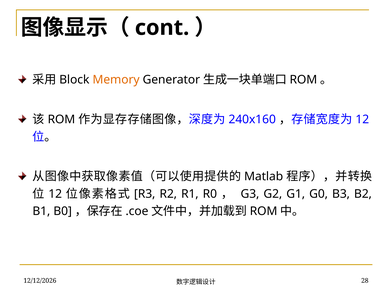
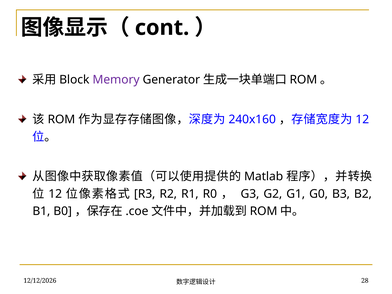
Memory colour: orange -> purple (116, 80)
